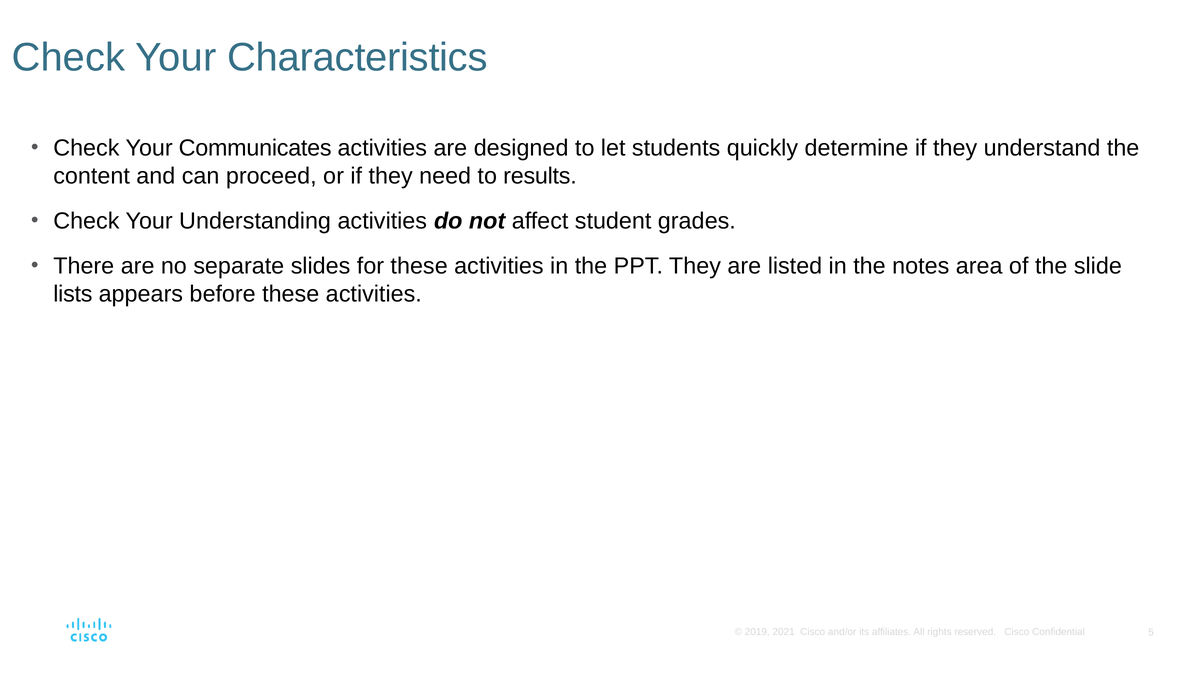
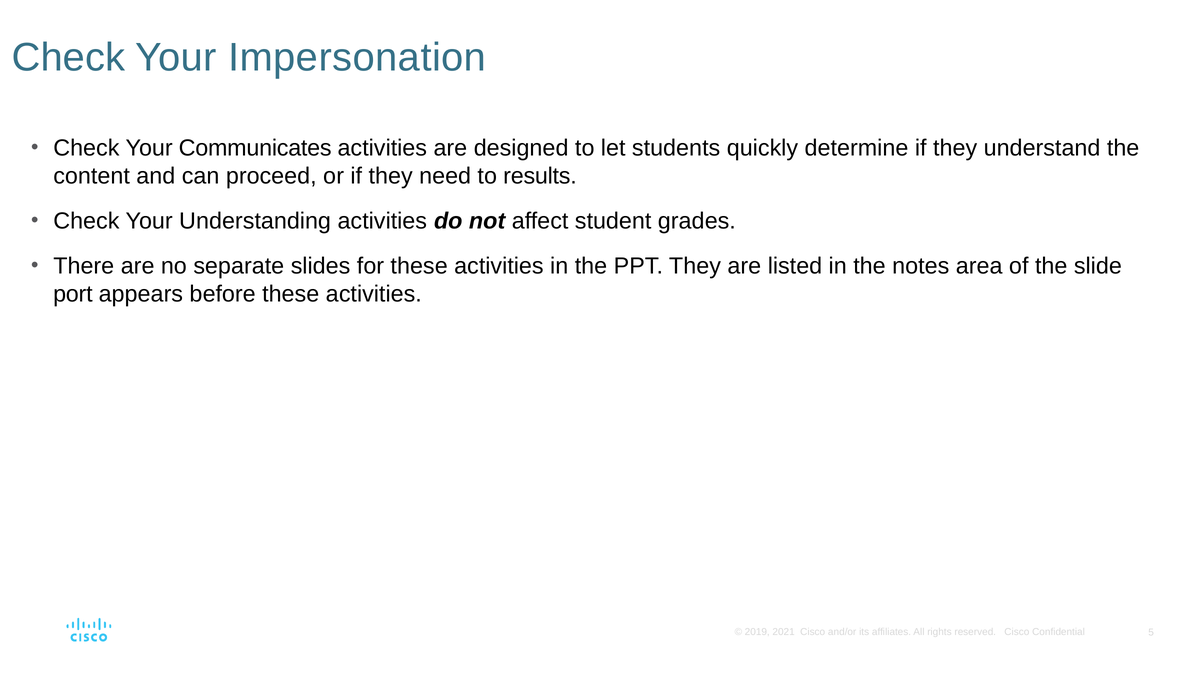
Characteristics: Characteristics -> Impersonation (357, 58)
lists: lists -> port (73, 294)
